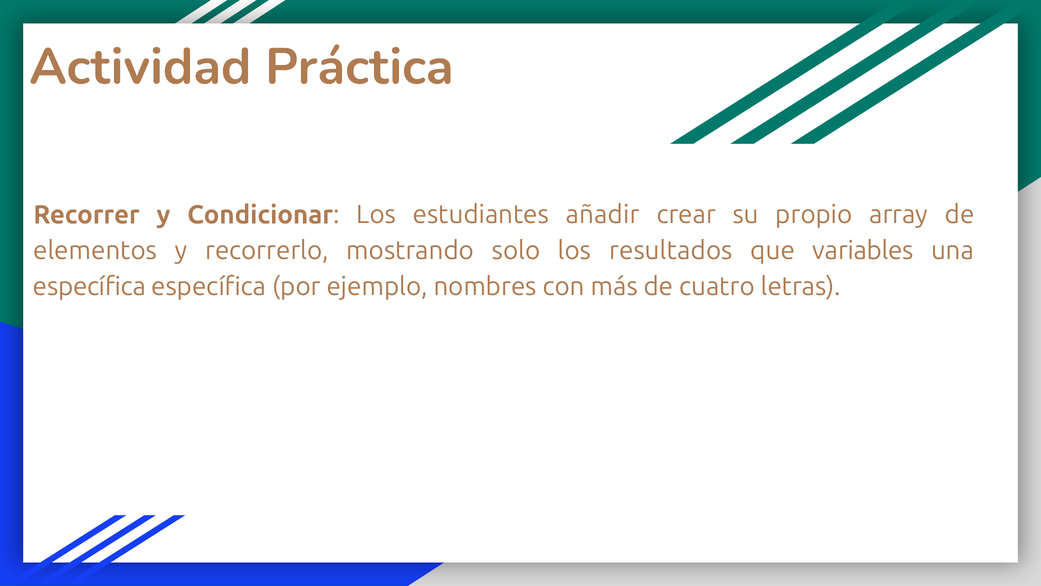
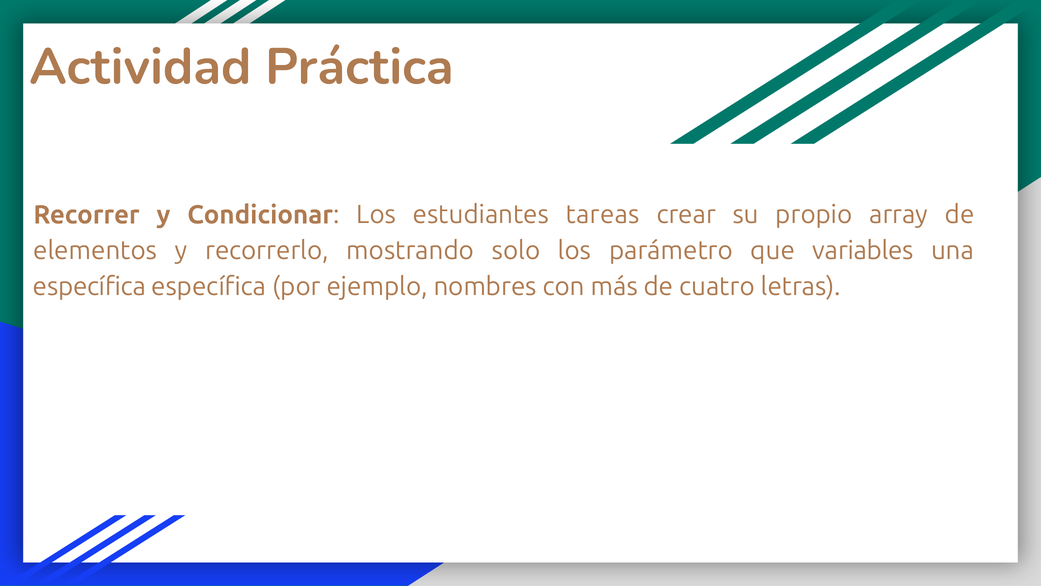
añadir: añadir -> tareas (603, 215)
resultados: resultados -> parámetro (671, 251)
